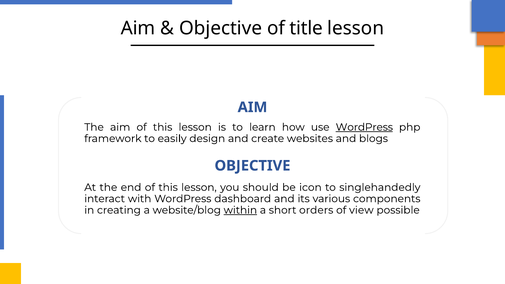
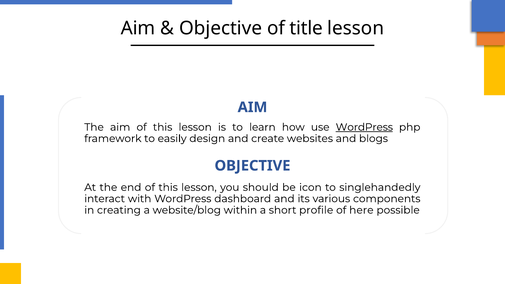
within underline: present -> none (240, 210)
orders: orders -> profile (316, 210)
view: view -> here (361, 210)
